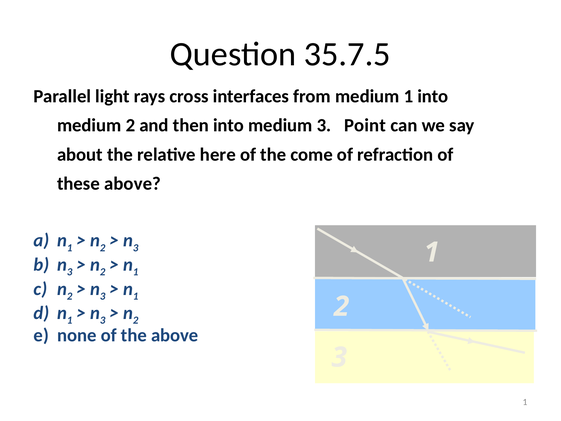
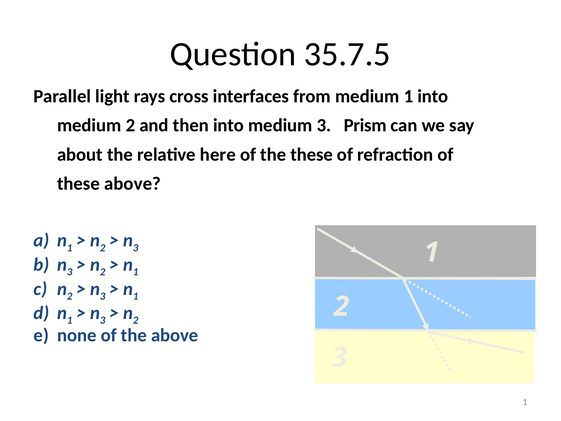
Point: Point -> Prism (365, 125)
the come: come -> these (312, 154)
